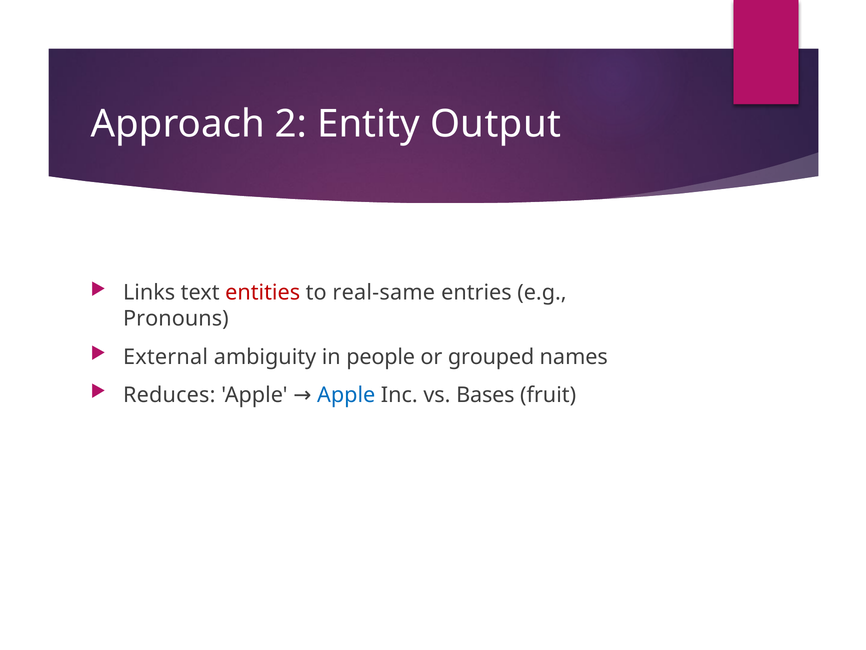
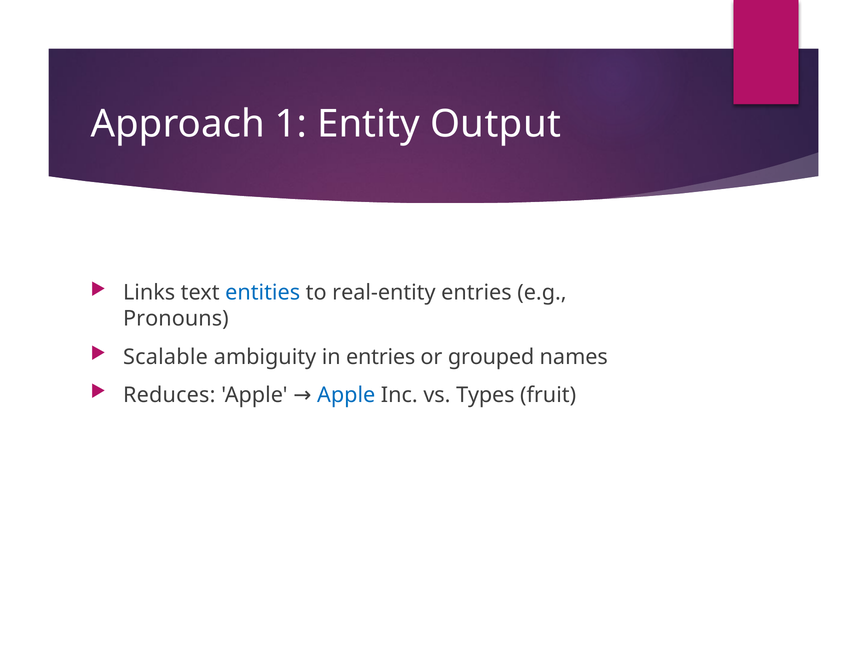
2: 2 -> 1 (291, 124)
entities colour: red -> blue (263, 293)
real-same: real-same -> real-entity (384, 293)
External: External -> Scalable (166, 357)
in people: people -> entries (381, 357)
Bases: Bases -> Types (485, 395)
